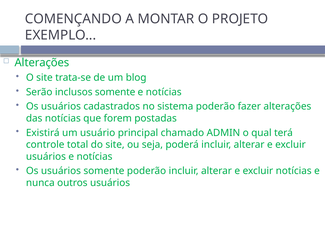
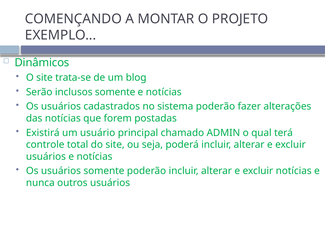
Alterações: Alterações -> Dinâmicos (42, 62)
